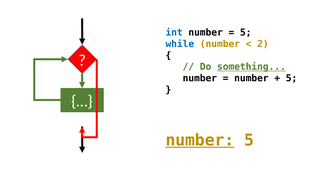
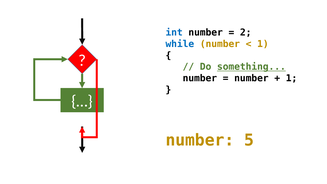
5: 5 -> 2 (246, 32)
2: 2 -> 1 (263, 44)
5: 5 -> 1 (292, 78)
number underline: present -> none (200, 140)
